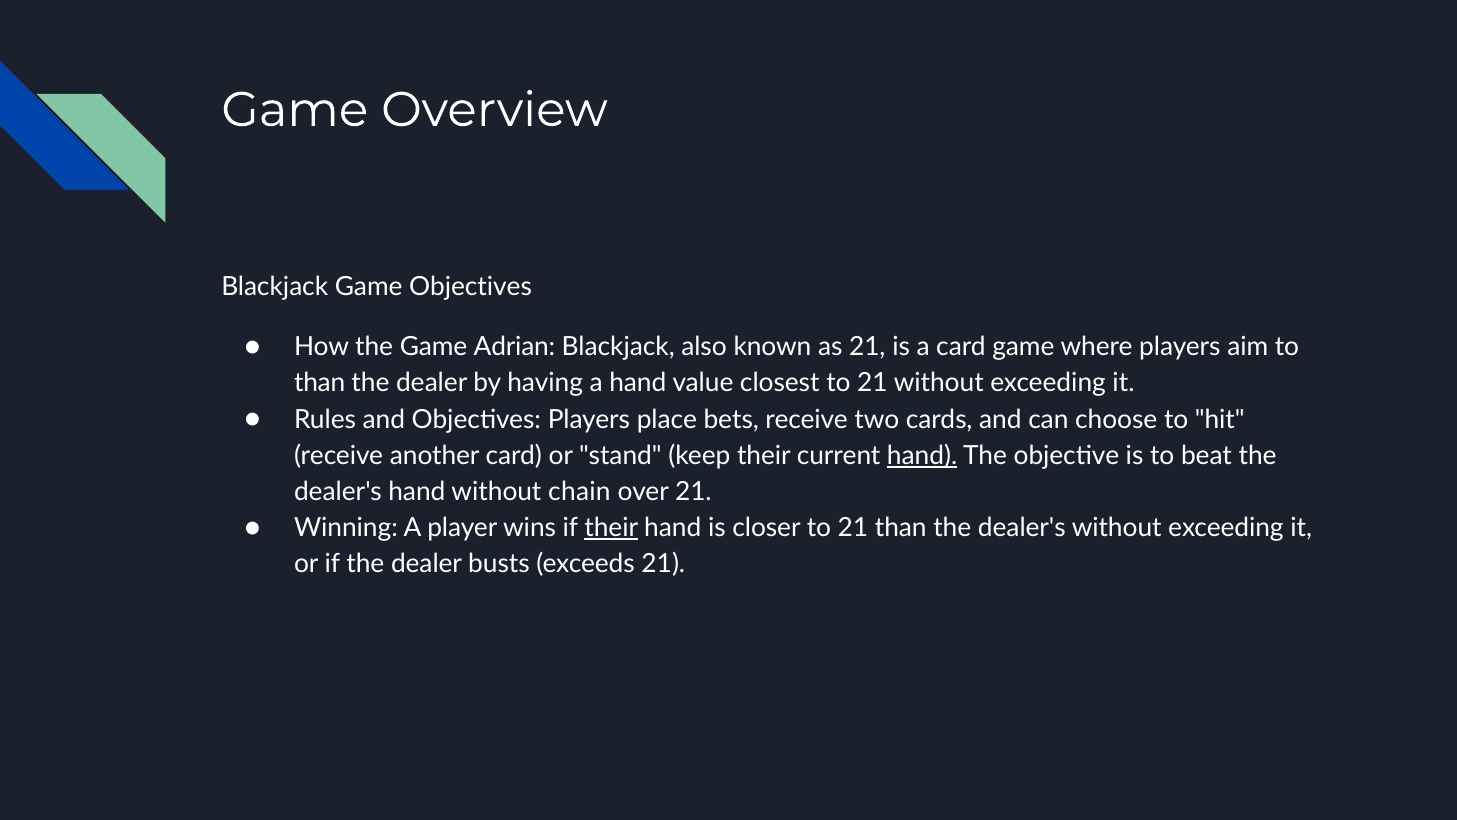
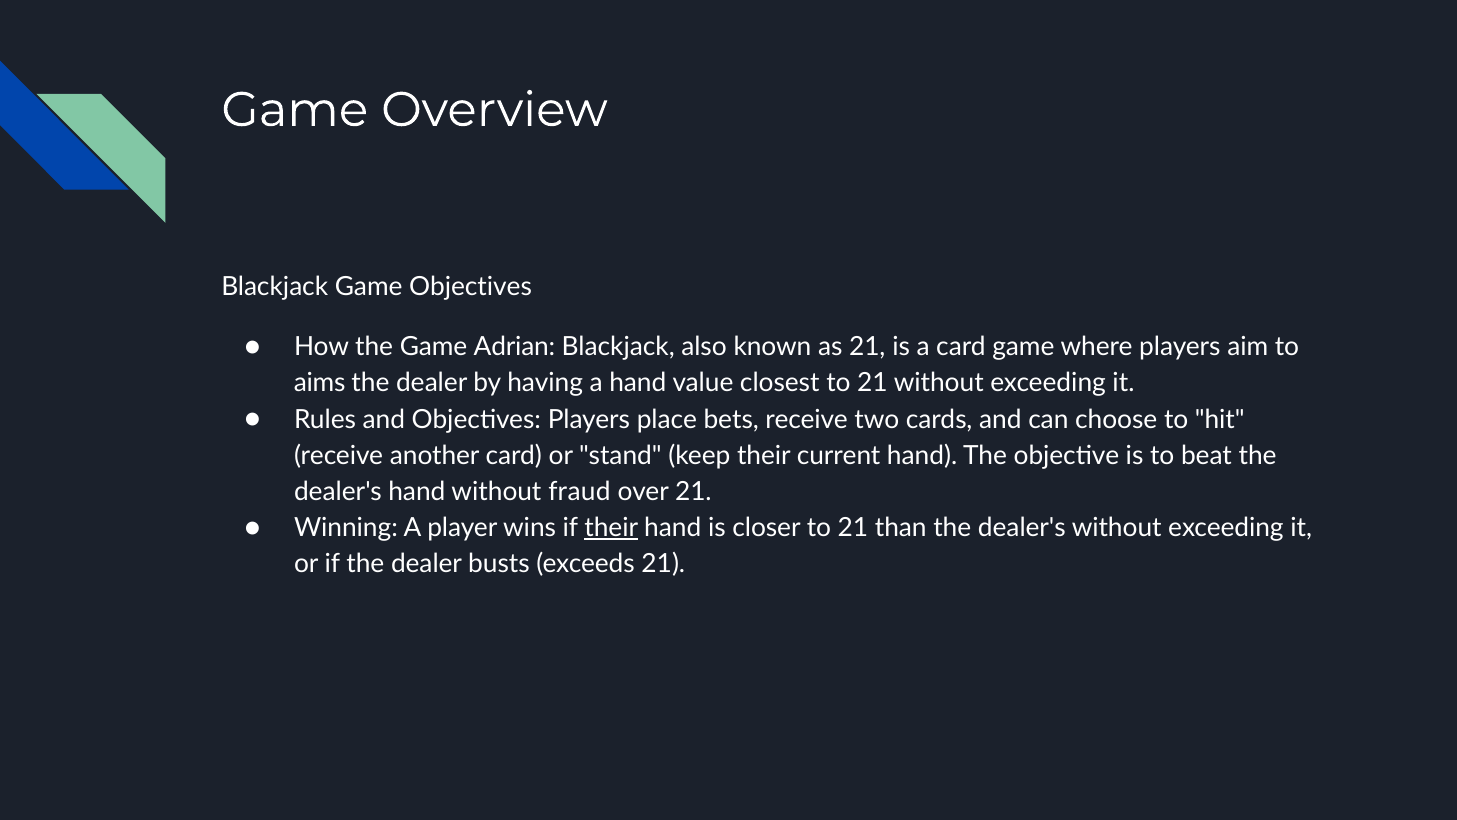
than: than -> aims (320, 383)
hand underline: present -> none (922, 455)
chain: chain -> fraud (579, 492)
